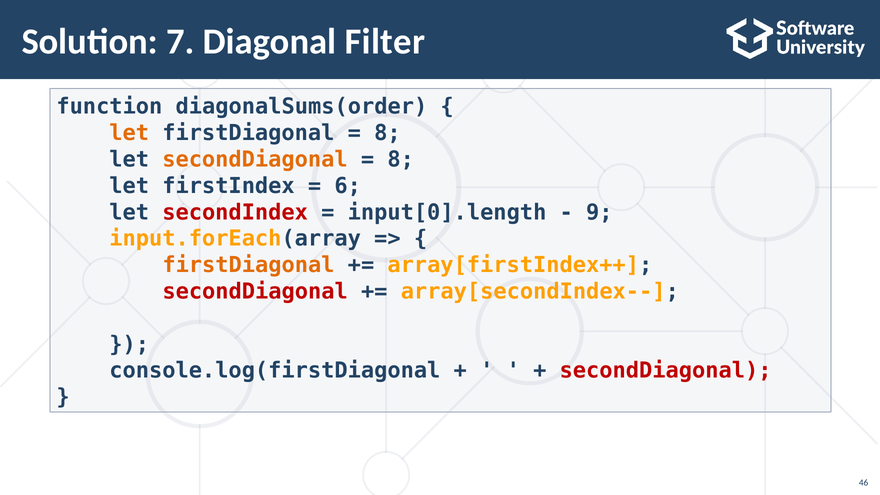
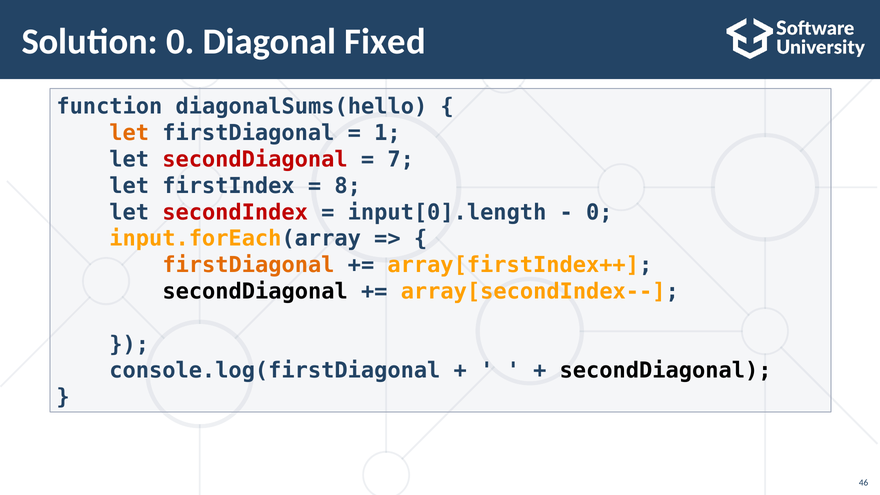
Solution 7: 7 -> 0 (180, 42)
Filter: Filter -> Fixed (385, 42)
diagonalSums(order: diagonalSums(order -> diagonalSums(hello (301, 107)
8: 8 -> 1 (387, 133)
secondDiagonal colour: orange -> red (255, 159)
8: 8 -> 7 (401, 159)
6: 6 -> 8 (348, 186)
9: 9 -> 0 (599, 212)
secondDiagonal colour: red -> black (255, 291)
secondDiagonal colour: red -> black (666, 371)
